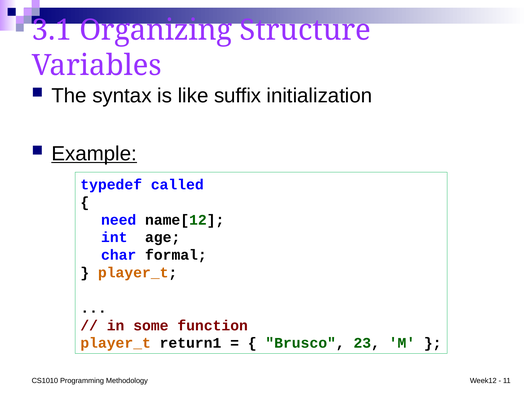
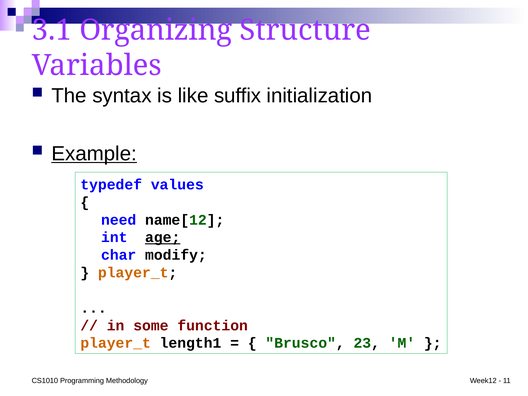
called: called -> values (177, 185)
age underline: none -> present (163, 237)
formal: formal -> modify (176, 255)
return1: return1 -> length1 (190, 343)
